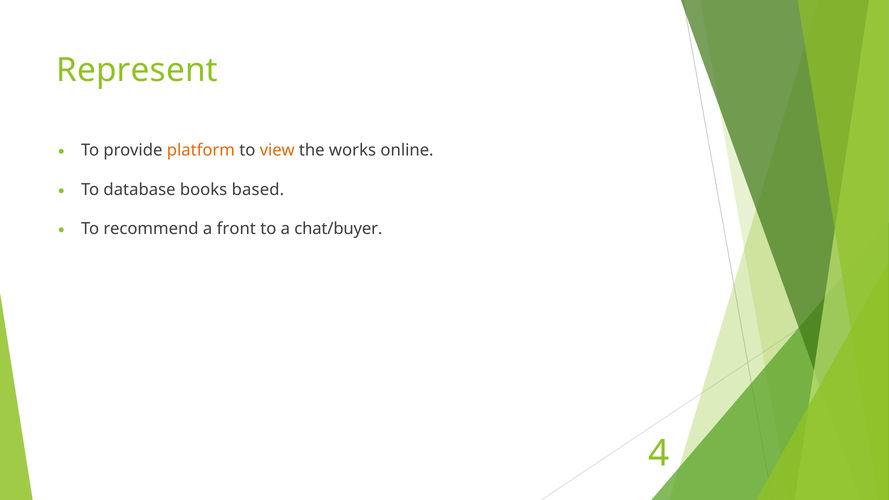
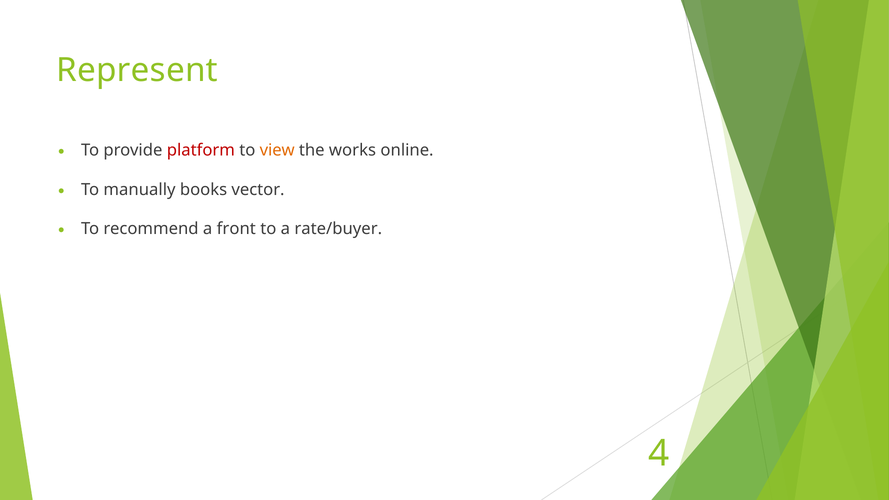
platform colour: orange -> red (201, 150)
database: database -> manually (140, 190)
based: based -> vector (258, 190)
chat/buyer: chat/buyer -> rate/buyer (338, 229)
